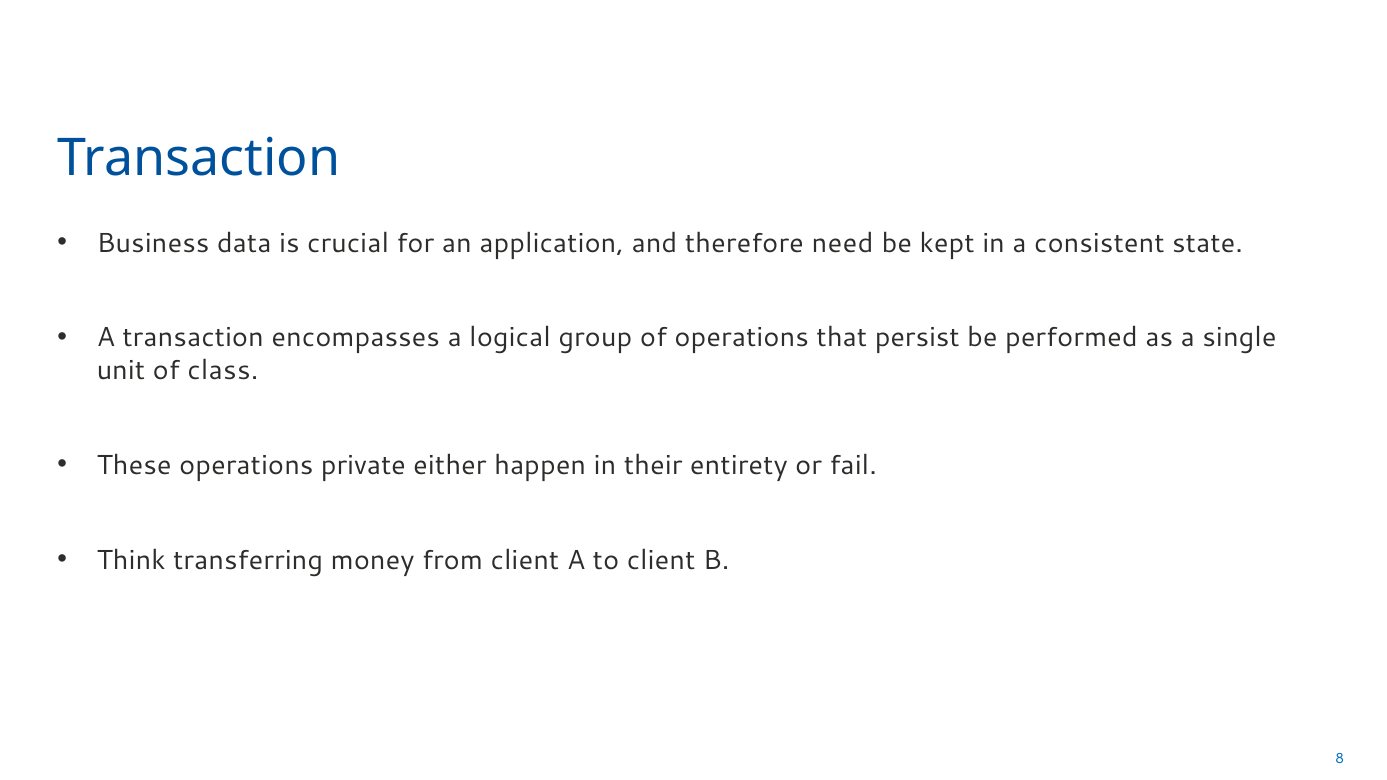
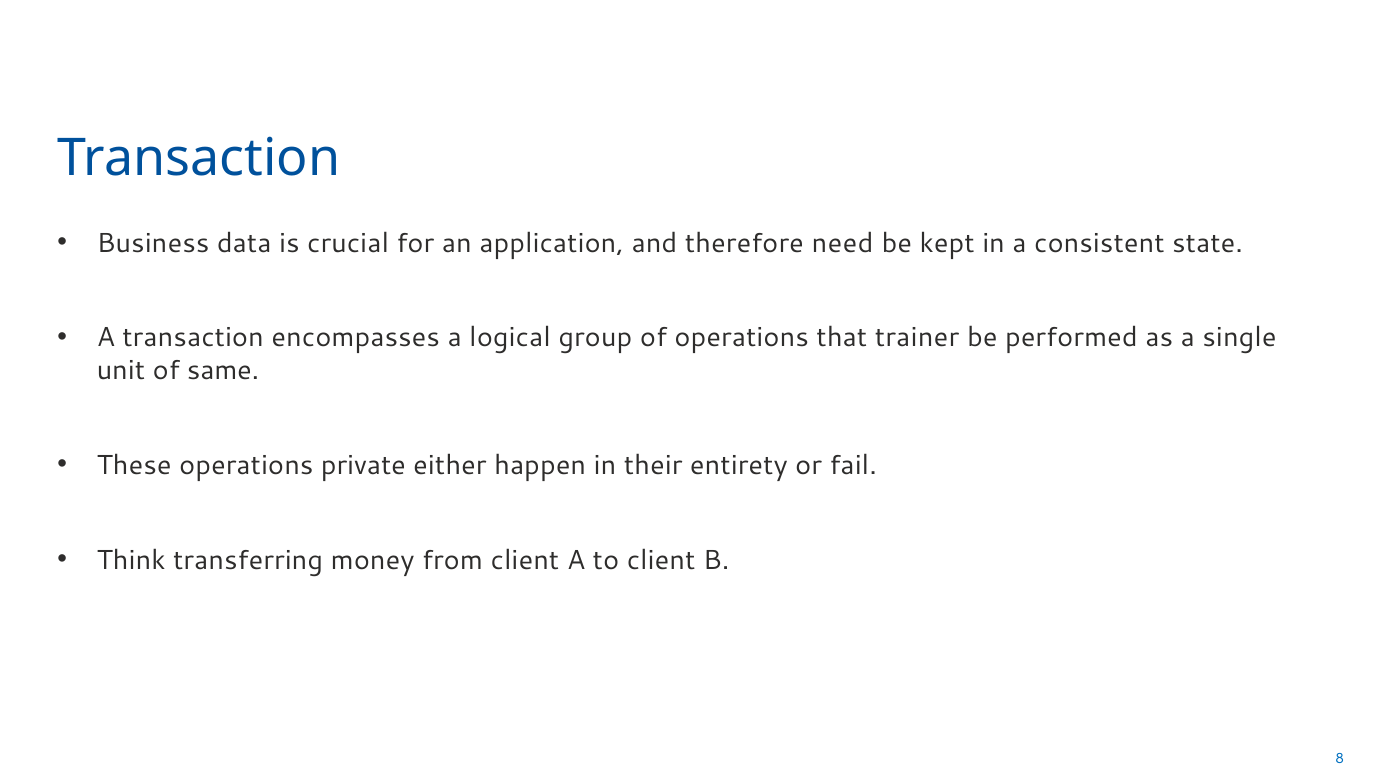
persist: persist -> trainer (917, 338)
class: class -> same (223, 371)
